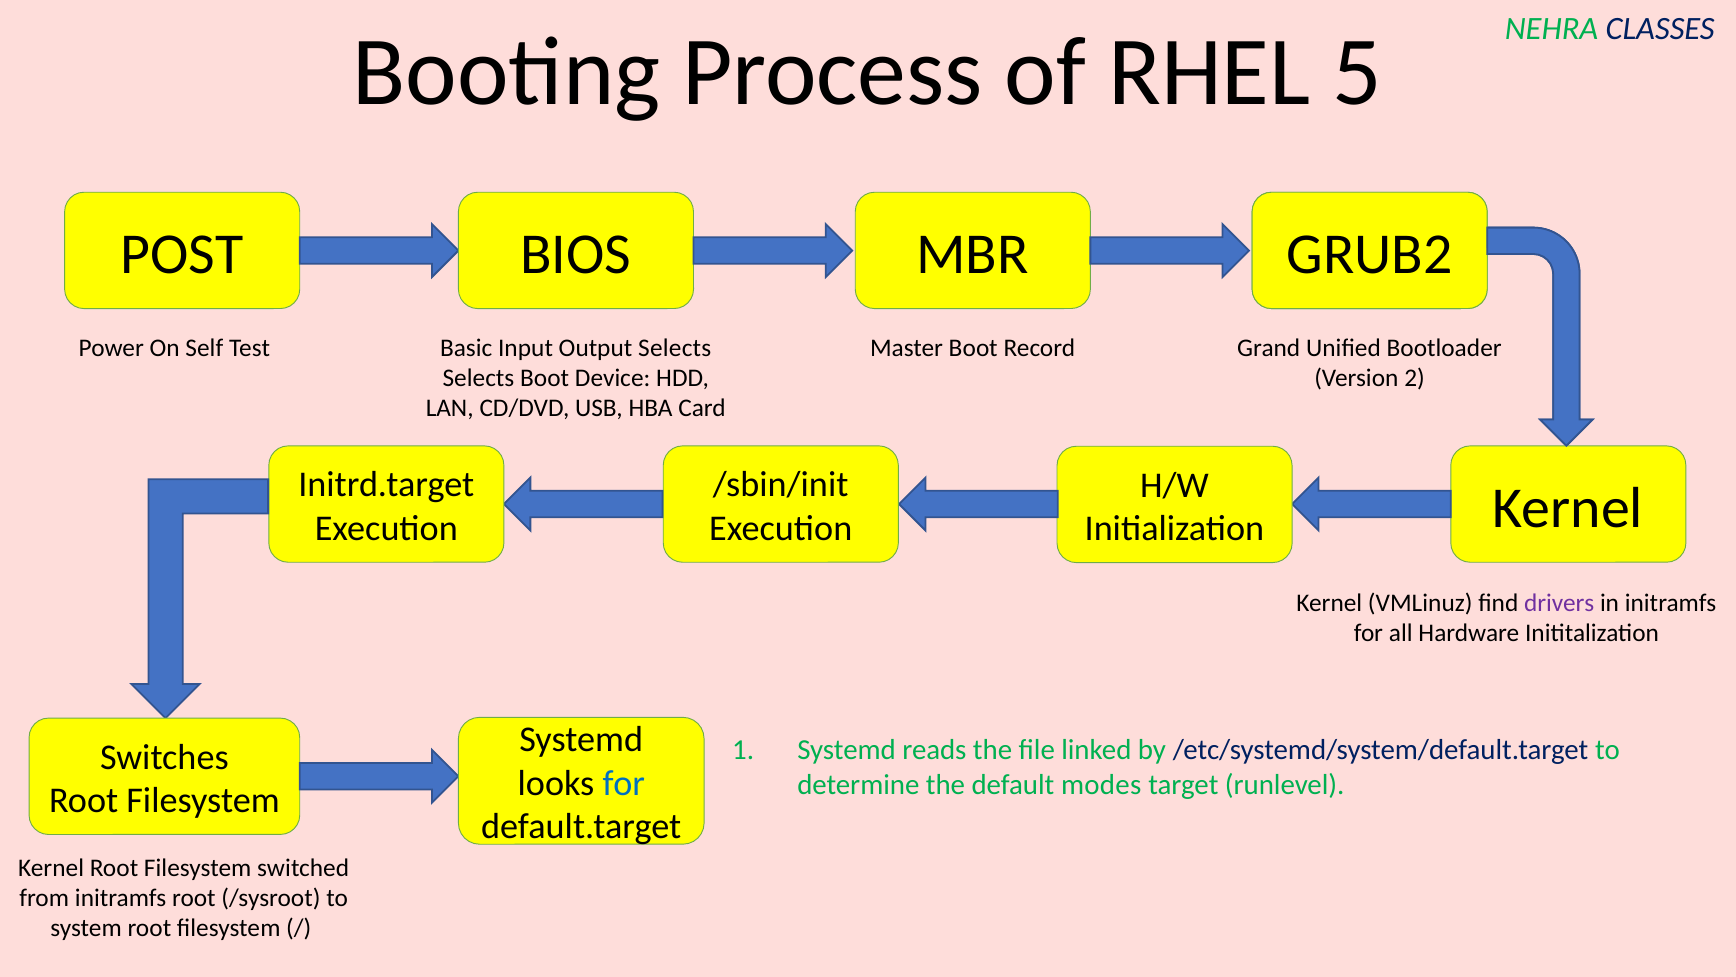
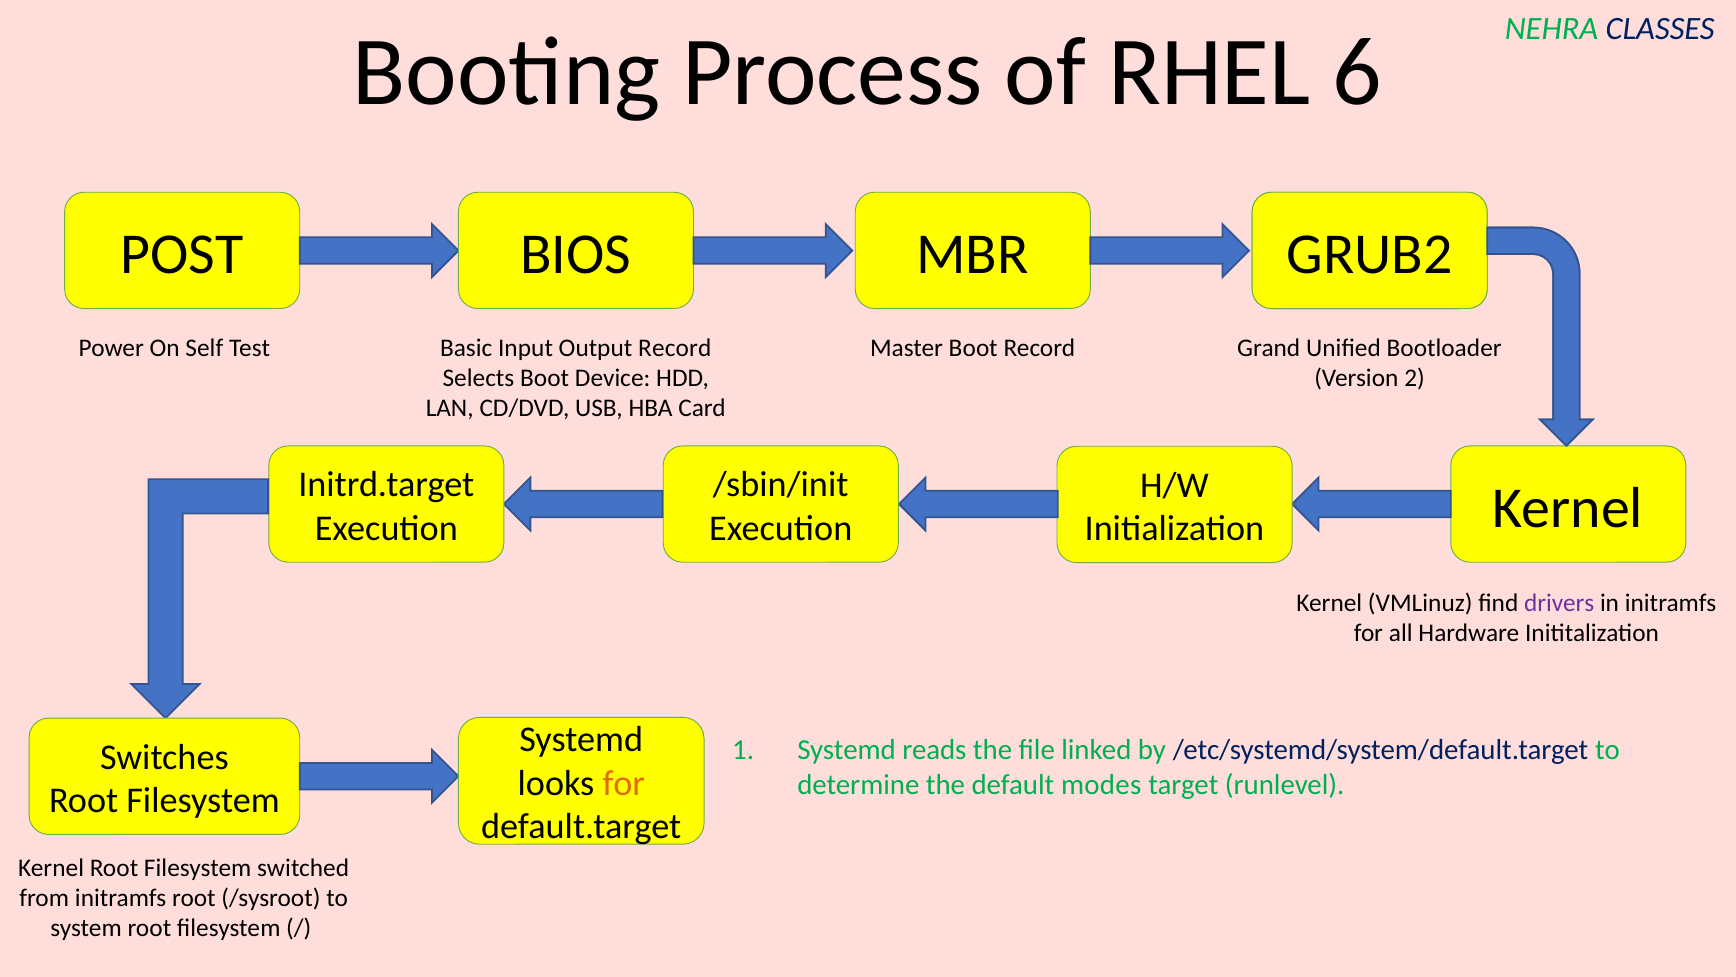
5: 5 -> 6 (1357, 72)
Output Selects: Selects -> Record (675, 347)
for colour: blue -> orange (624, 783)
